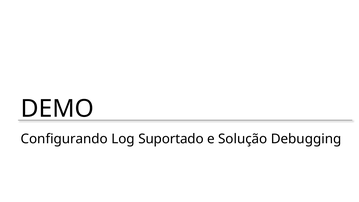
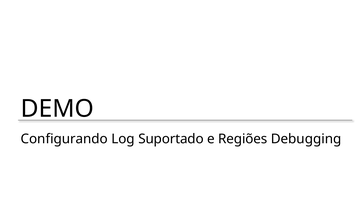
Solução: Solução -> Regiões (243, 139)
